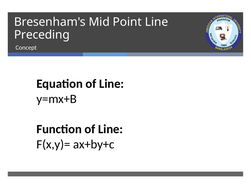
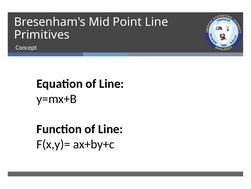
Preceding: Preceding -> Primitives (42, 35)
